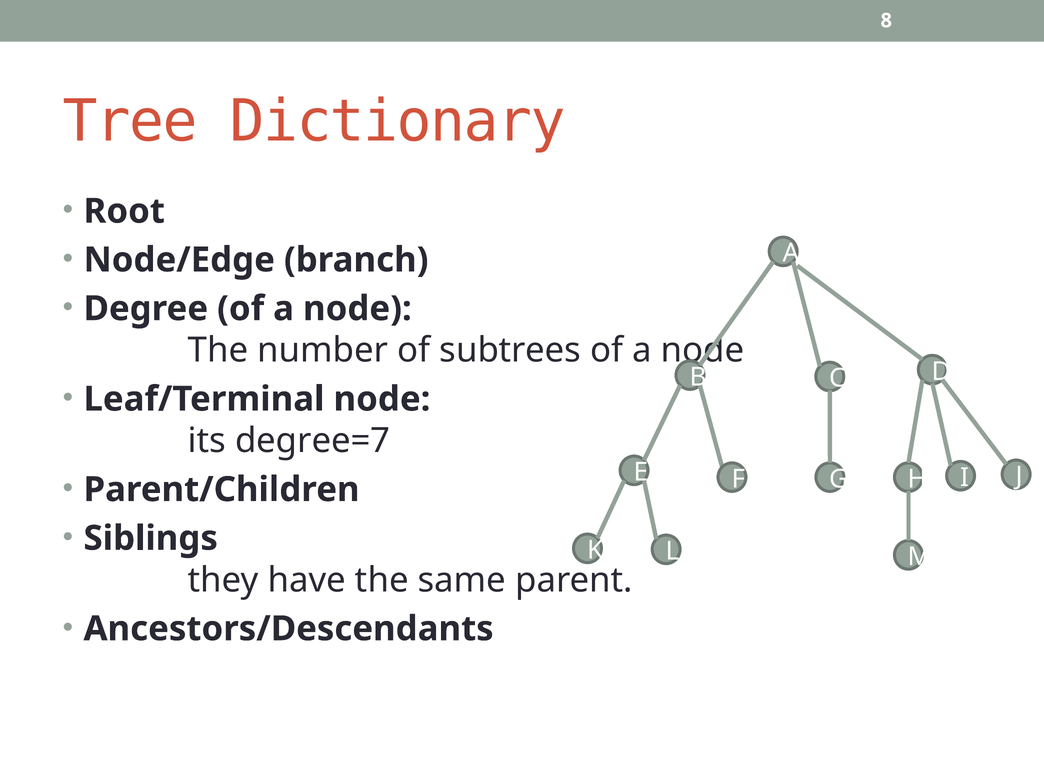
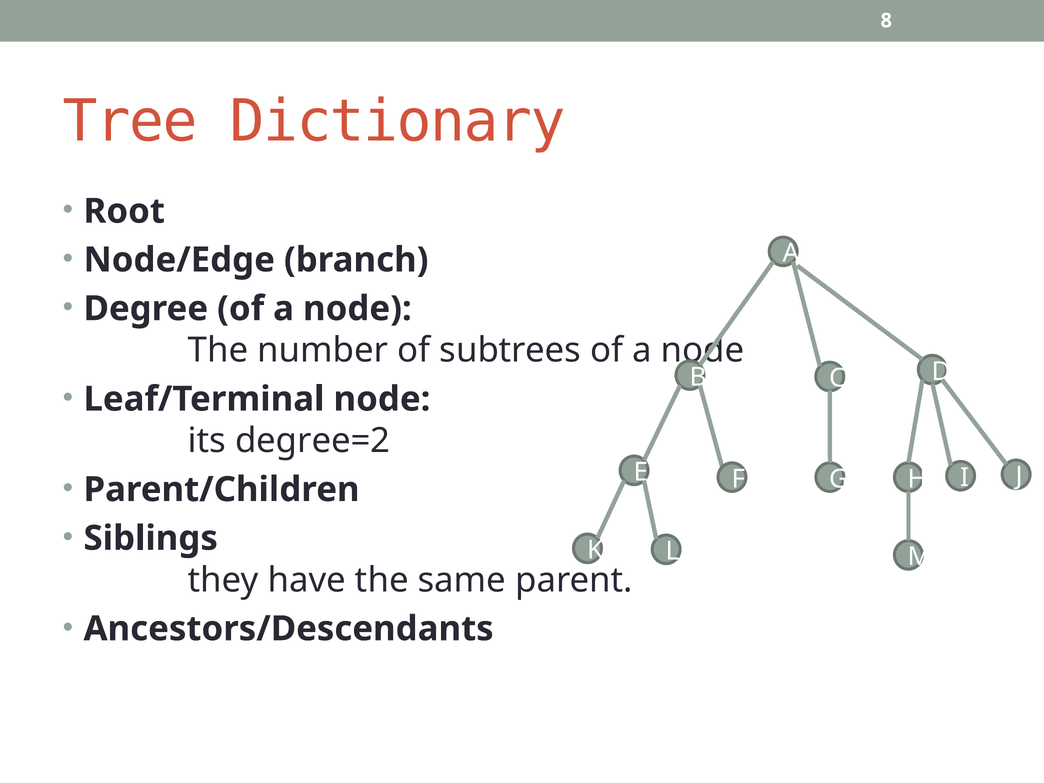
degree=7: degree=7 -> degree=2 (313, 441)
